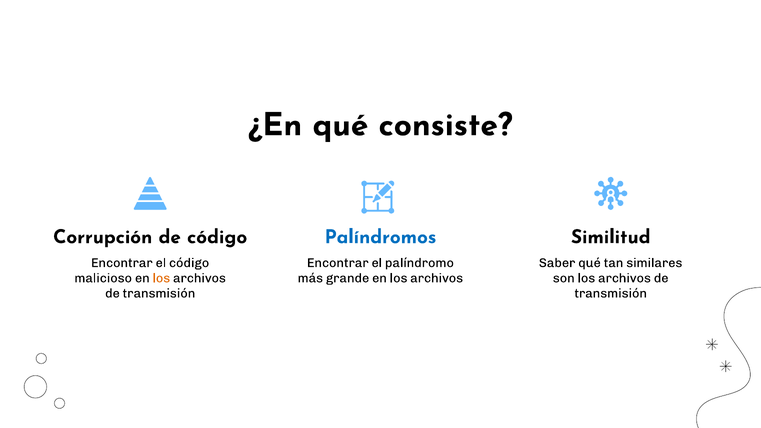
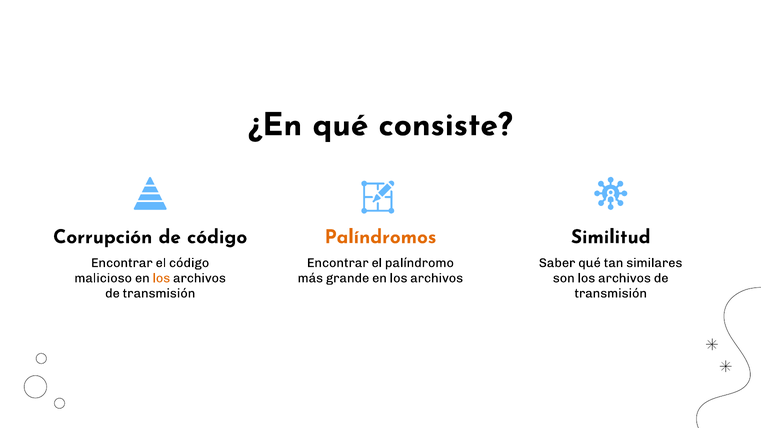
Palíndromos colour: blue -> orange (380, 237)
